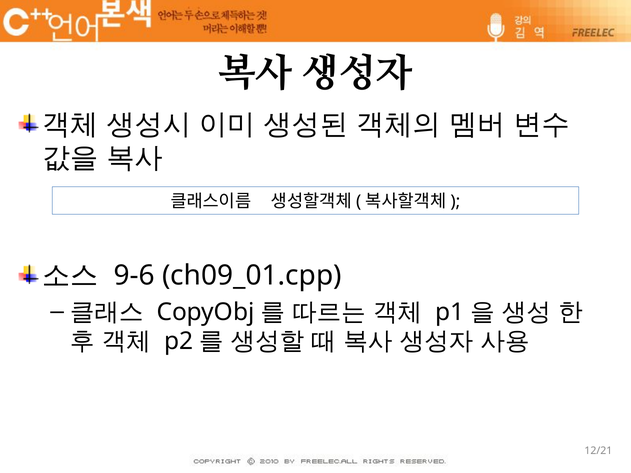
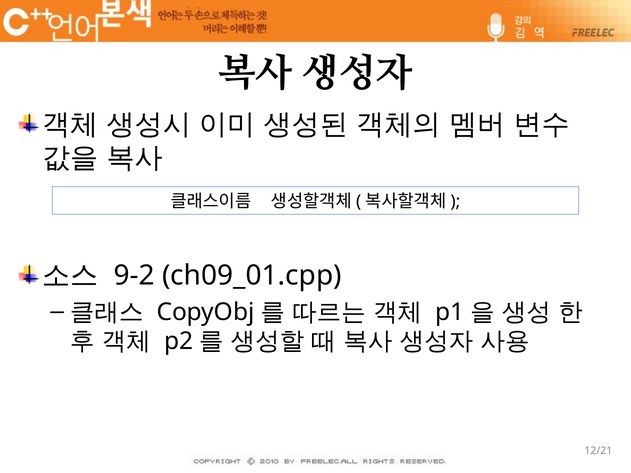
9-6: 9-6 -> 9-2 (134, 276)
